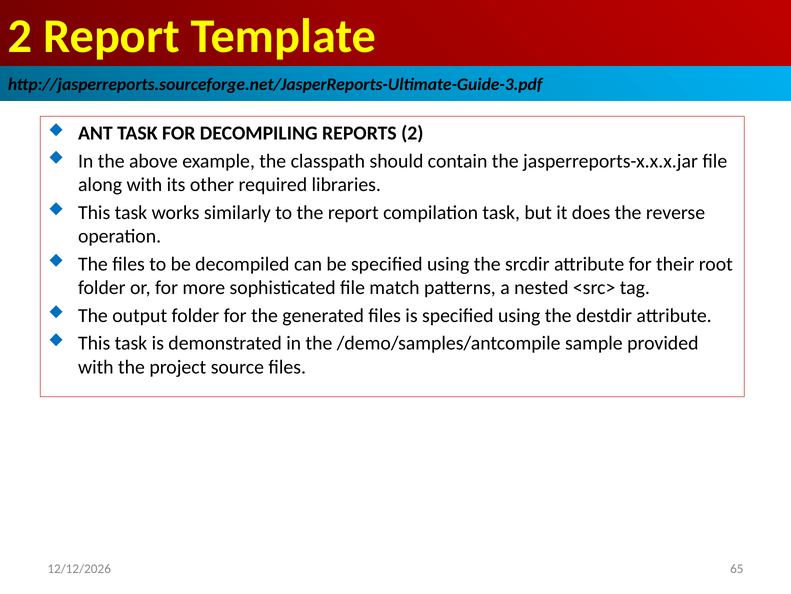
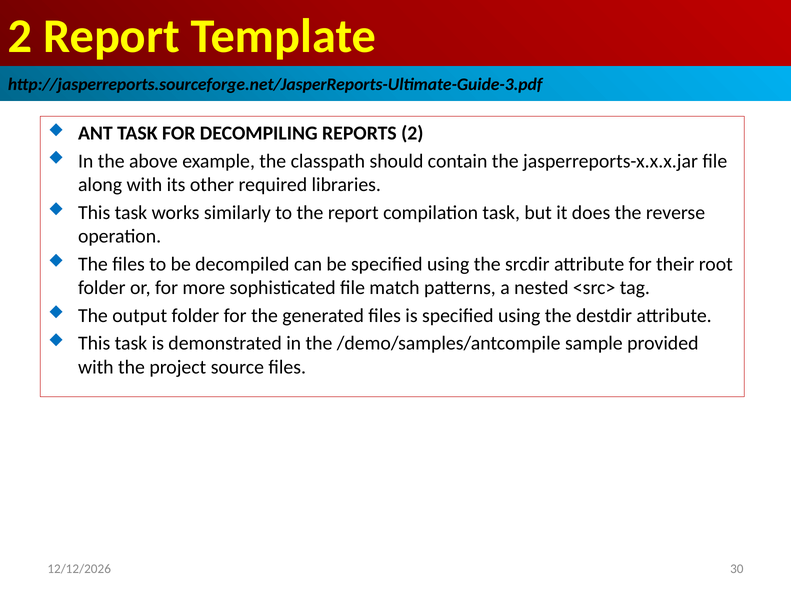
65: 65 -> 30 (737, 568)
